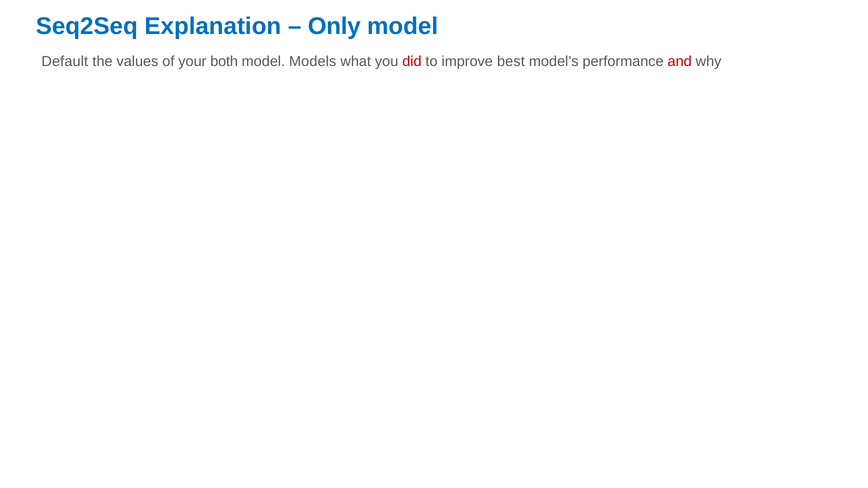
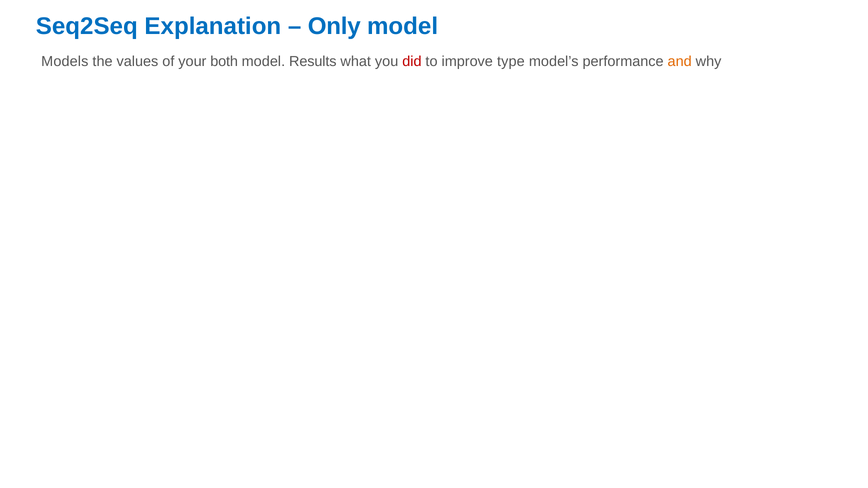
Default: Default -> Models (65, 62)
Models: Models -> Results (313, 62)
best: best -> type (511, 62)
and colour: red -> orange (680, 62)
